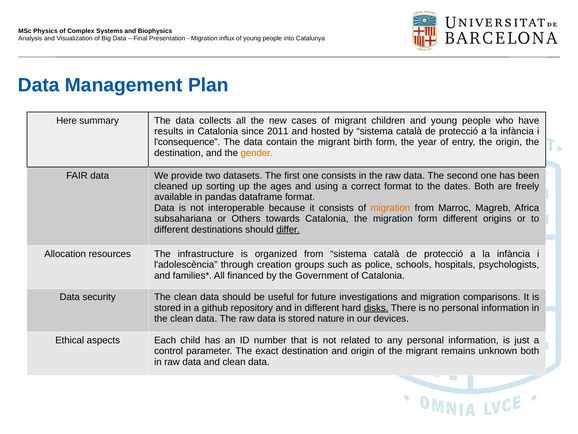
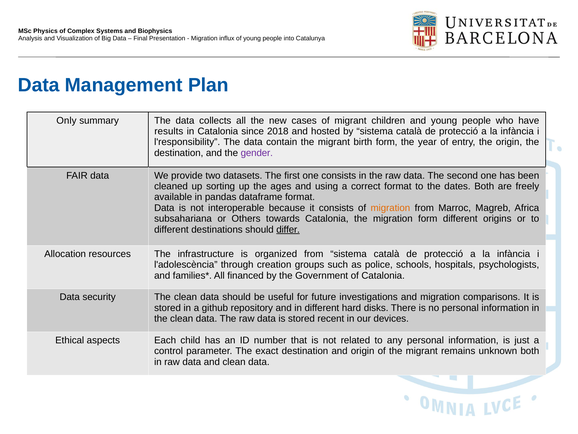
Here: Here -> Only (66, 120)
2011: 2011 -> 2018 (278, 131)
l'consequence: l'consequence -> l'responsibility (187, 142)
gender colour: orange -> purple (257, 153)
disks underline: present -> none (376, 308)
nature: nature -> recent (331, 318)
